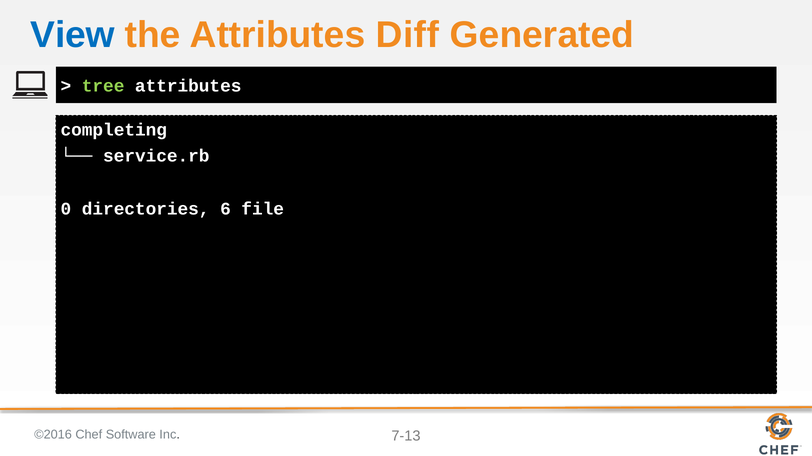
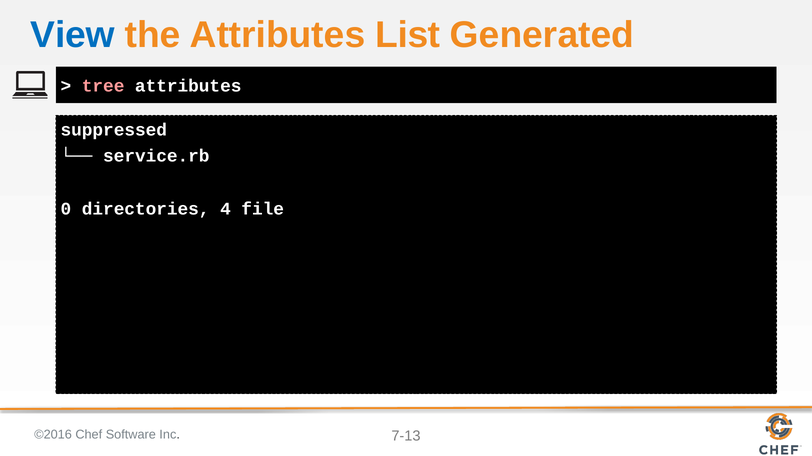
Diff: Diff -> List (408, 35)
tree colour: light green -> pink (103, 86)
completing: completing -> suppressed (114, 130)
6: 6 -> 4 (225, 209)
